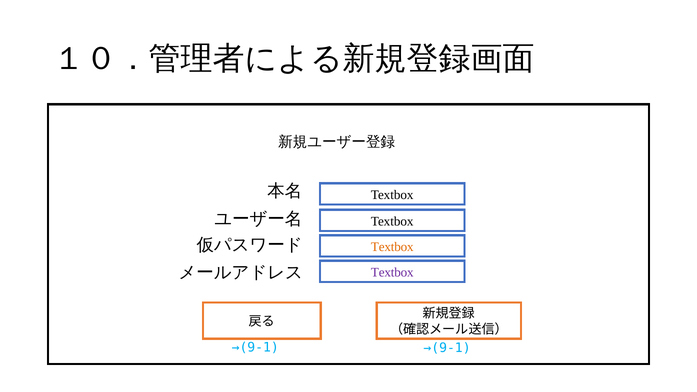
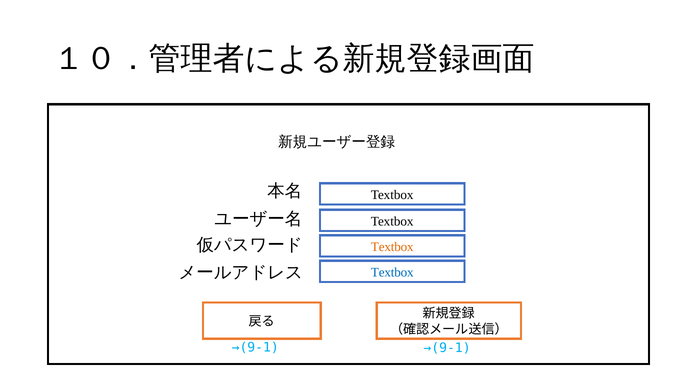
Textbox colour: purple -> blue (392, 272)
